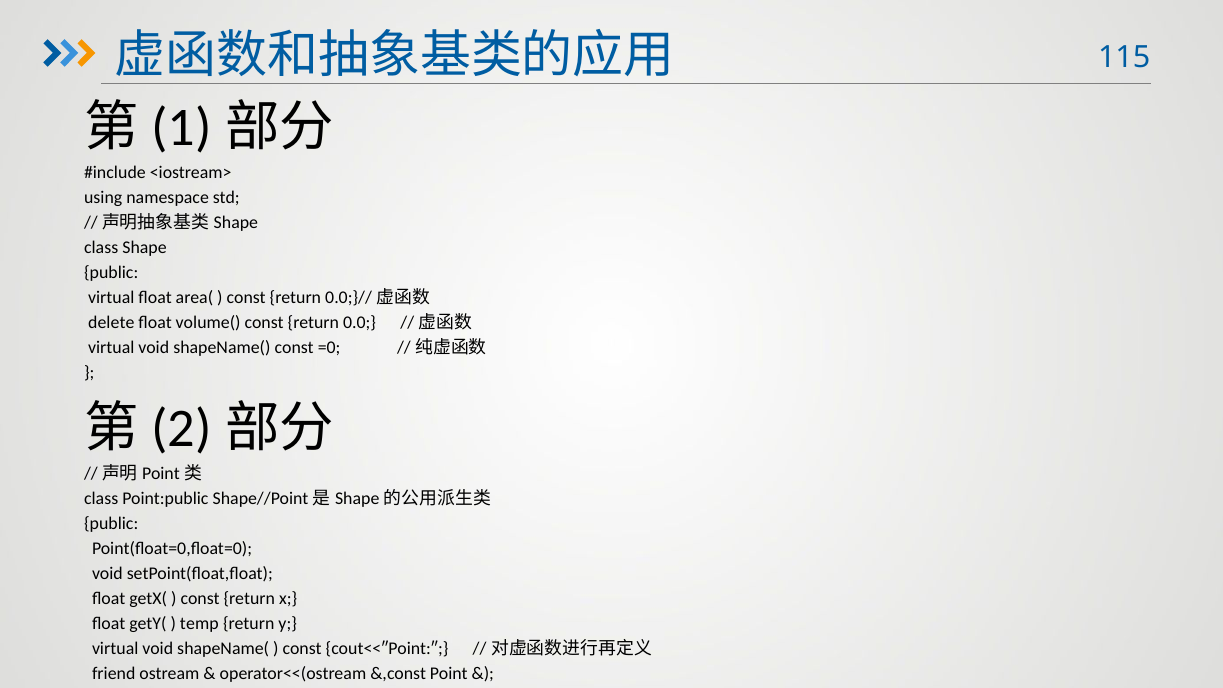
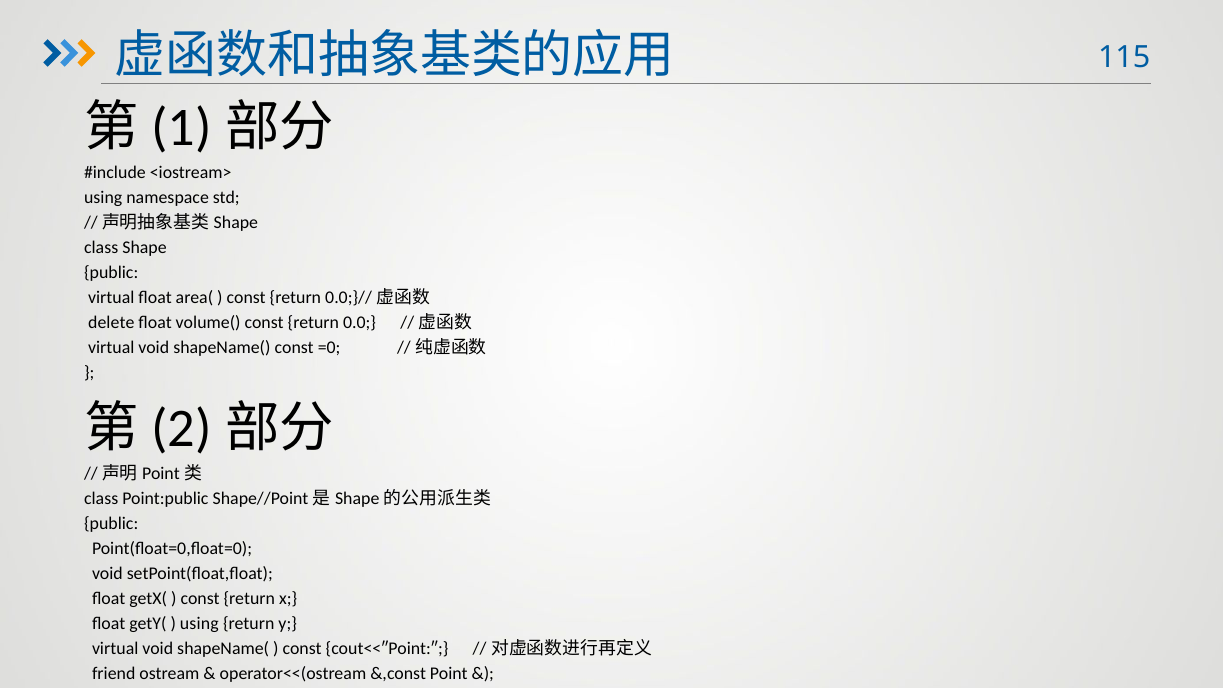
temp: temp -> using (199, 623)
